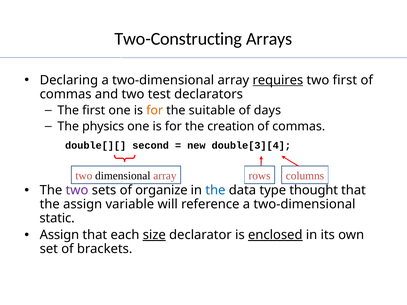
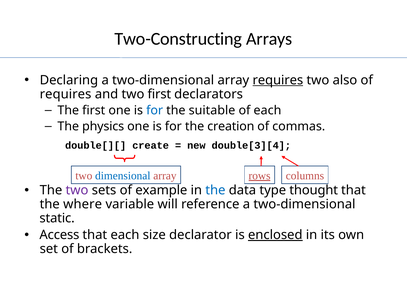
two first: first -> also (345, 80)
commas: commas -> requires (66, 94)
two test: test -> first (159, 94)
for colour: orange -> blue (155, 110)
of days: days -> each (267, 110)
second: second -> create (151, 146)
dimensional colour: black -> blue (123, 176)
rows underline: none -> present (260, 176)
organize: organize -> example (161, 190)
the assign: assign -> where (83, 204)
Assign: Assign -> Access (59, 235)
size underline: present -> none (154, 235)
